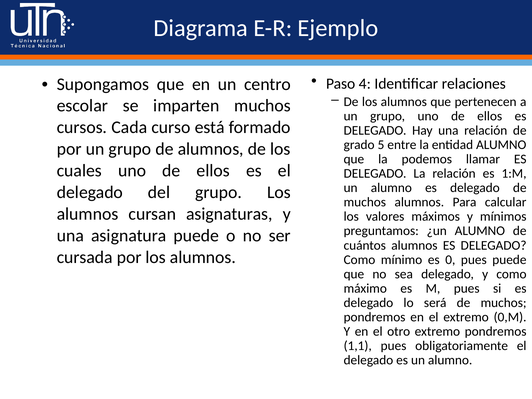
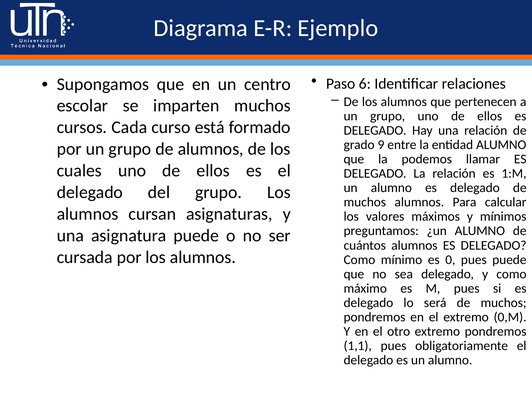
4: 4 -> 6 (365, 84)
5: 5 -> 9 (381, 145)
